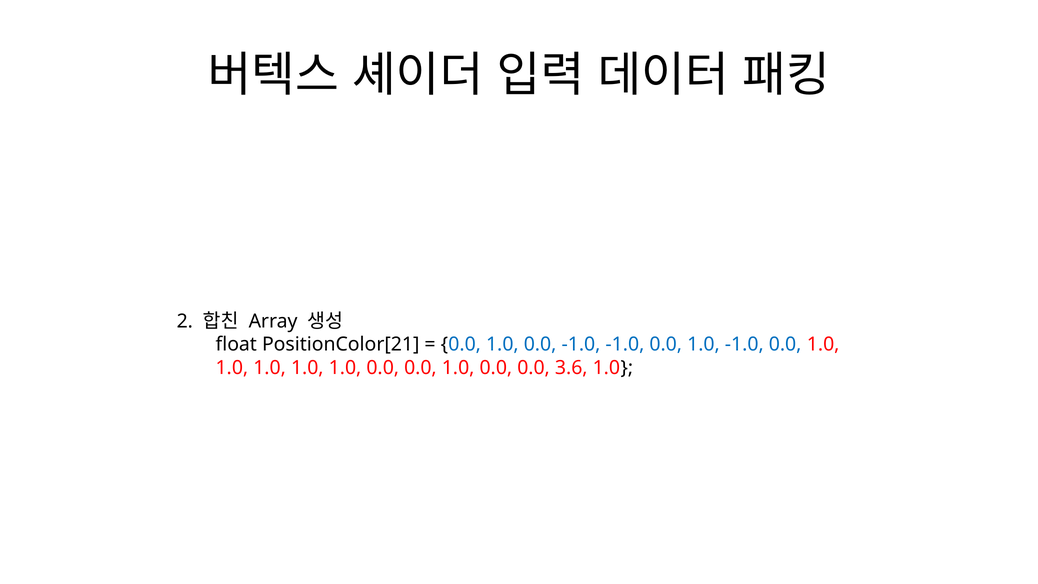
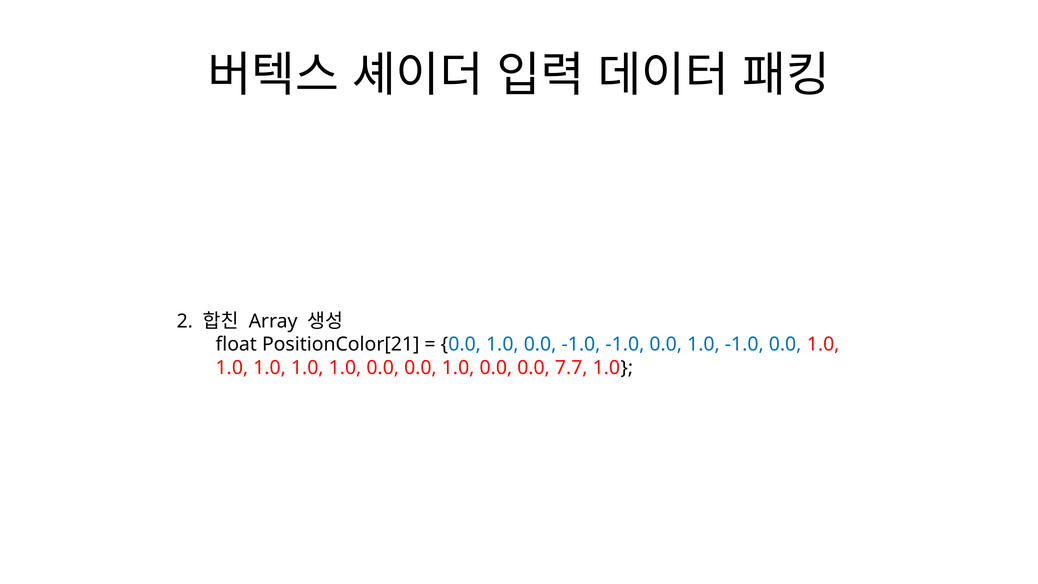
3.6: 3.6 -> 7.7 (571, 368)
